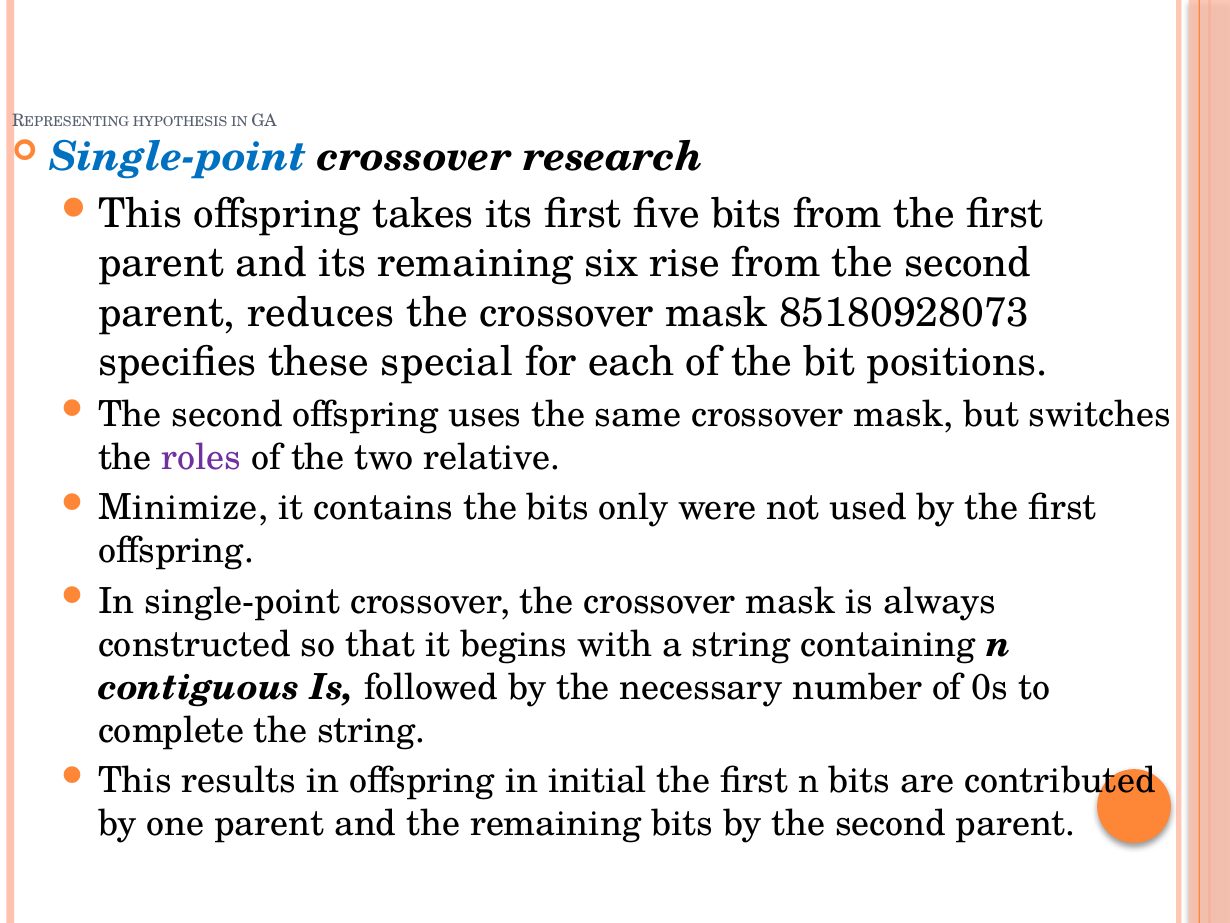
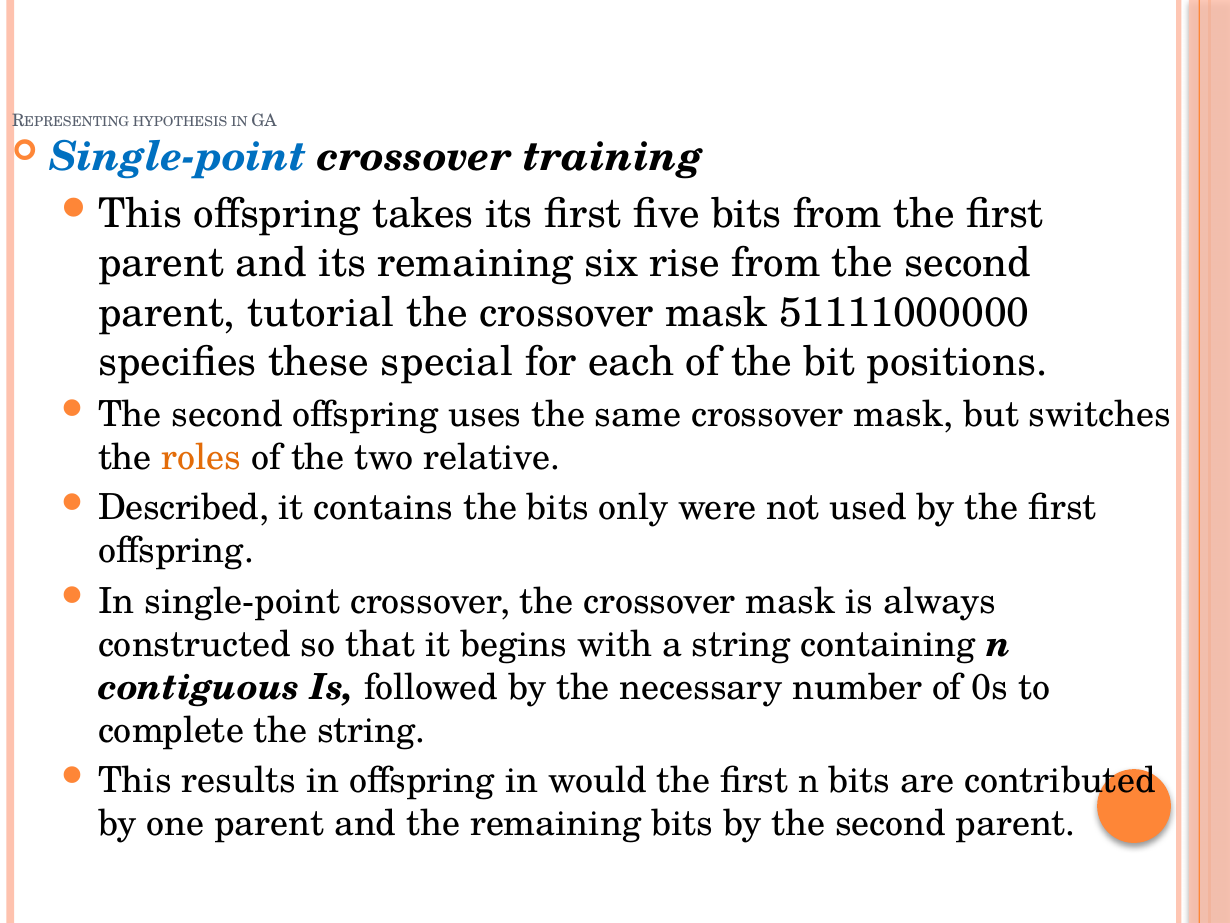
research: research -> training (613, 157)
reduces: reduces -> tutorial (321, 312)
85180928073: 85180928073 -> 51111000000 (904, 312)
roles colour: purple -> orange (202, 457)
Minimize: Minimize -> Described (184, 508)
initial: initial -> would (598, 780)
